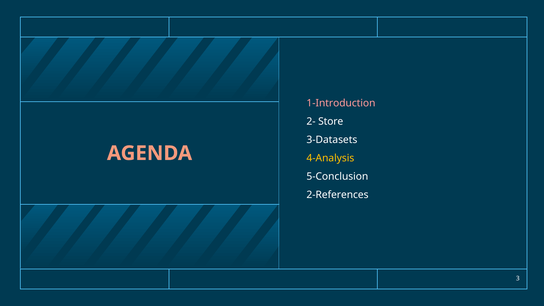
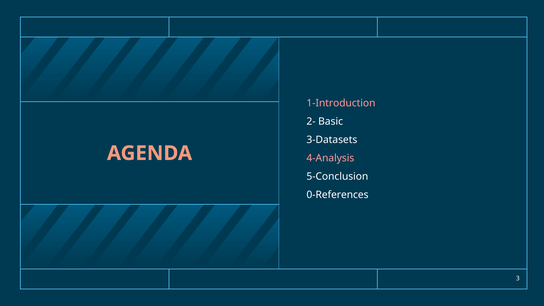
Store: Store -> Basic (331, 121)
4-Analysis colour: yellow -> pink (330, 158)
2-References: 2-References -> 0-References (338, 195)
